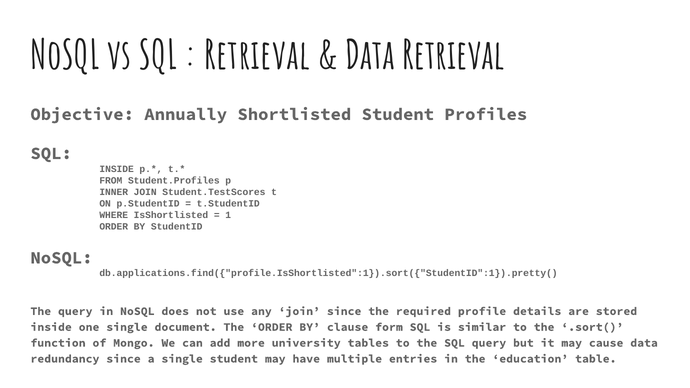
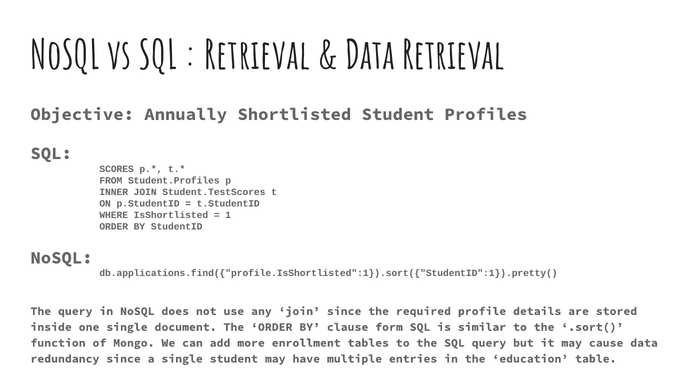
INSIDE: INSIDE -> SCORES (117, 169)
university: university -> enrollment (306, 343)
